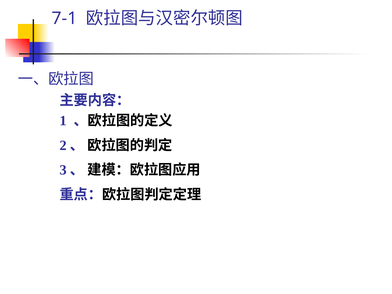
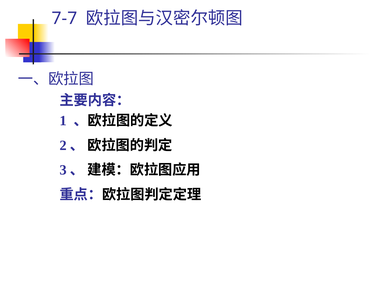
7-1: 7-1 -> 7-7 (64, 18)
